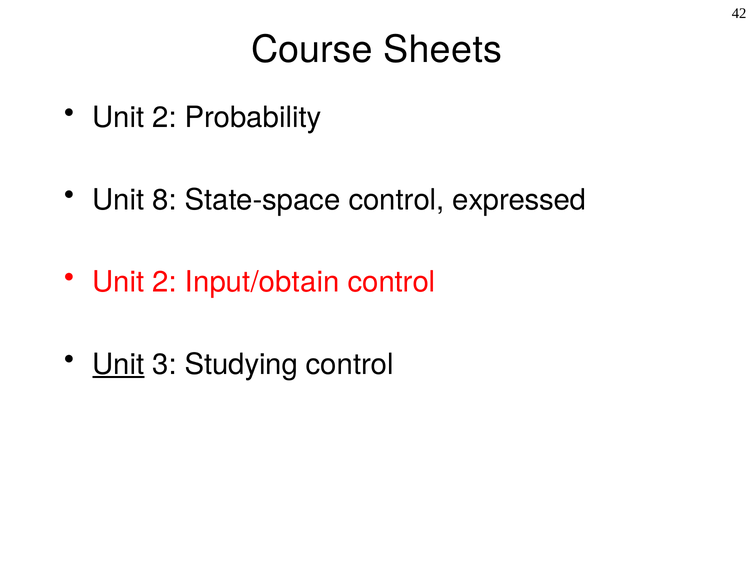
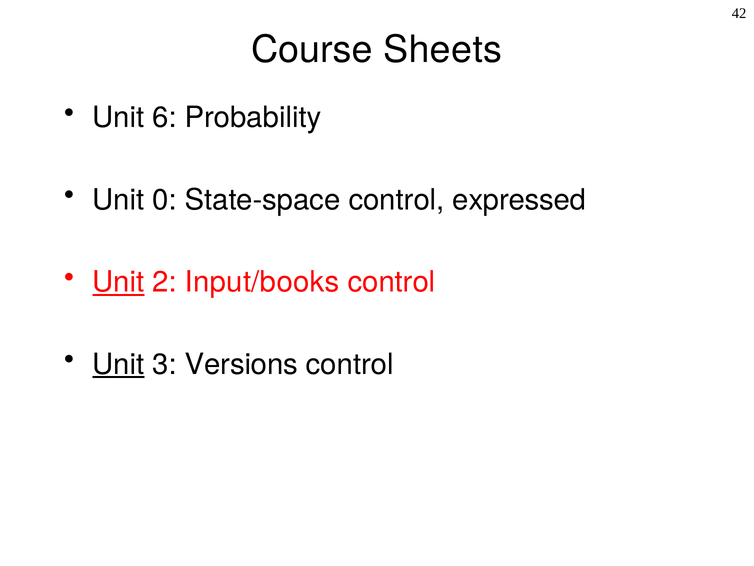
2: 2 -> 6 (165, 118)
8: 8 -> 0 (165, 200)
Unit underline: none -> present (118, 282)
Input/obtain: Input/obtain -> Input/books (262, 282)
Studying: Studying -> Versions (241, 364)
